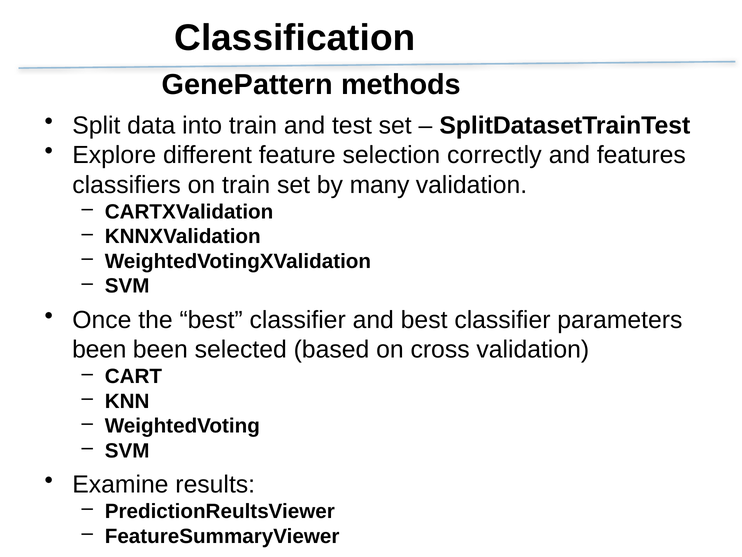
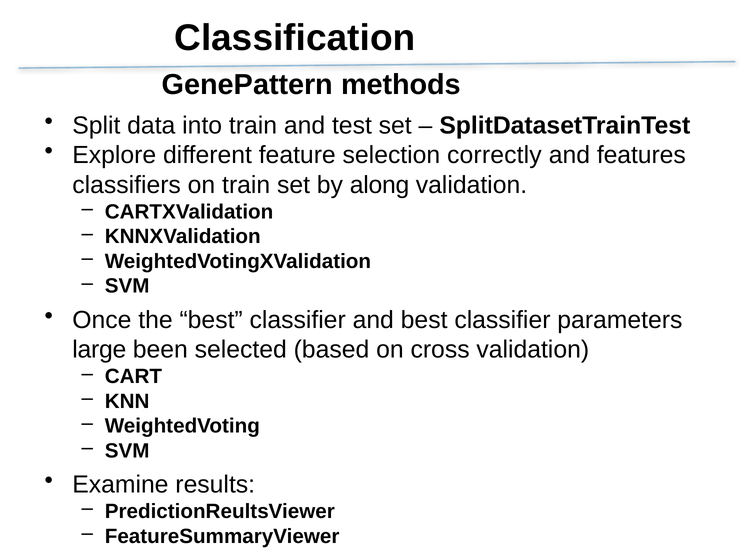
many: many -> along (380, 185)
been: been -> large (99, 349)
